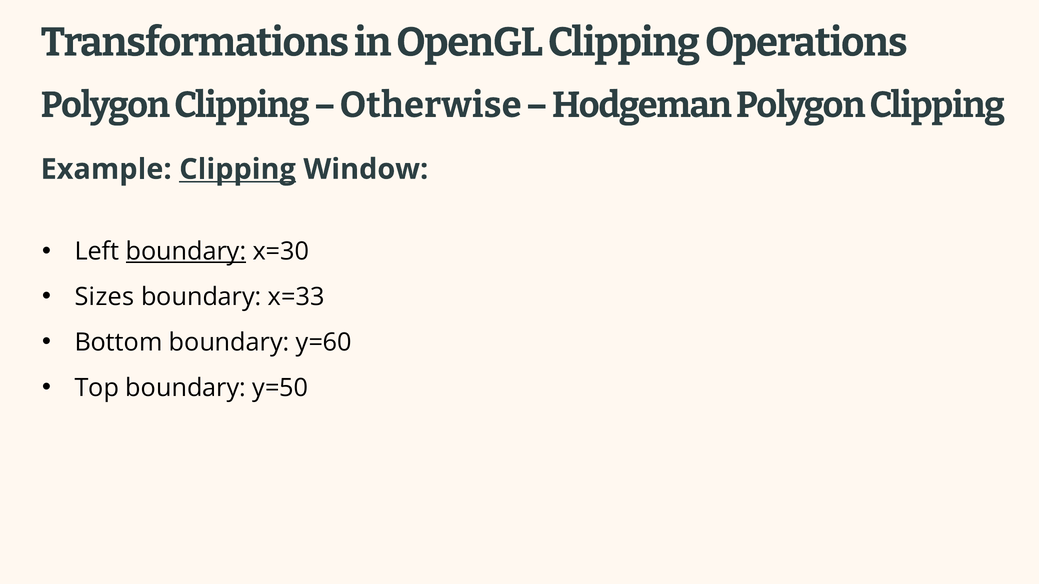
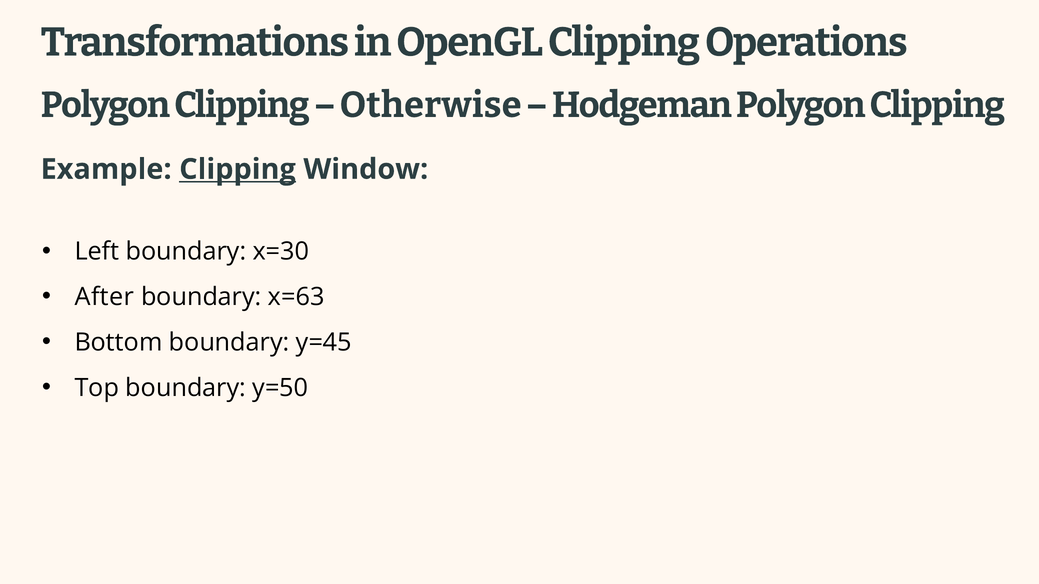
boundary underline: present -> none (186, 252)
Sizes: Sizes -> After (104, 297)
x=33: x=33 -> x=63 (296, 297)
y=60: y=60 -> y=45 (324, 343)
